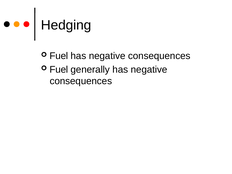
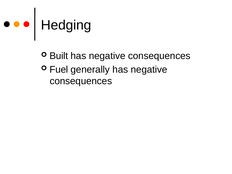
Fuel: Fuel -> Built (59, 56)
